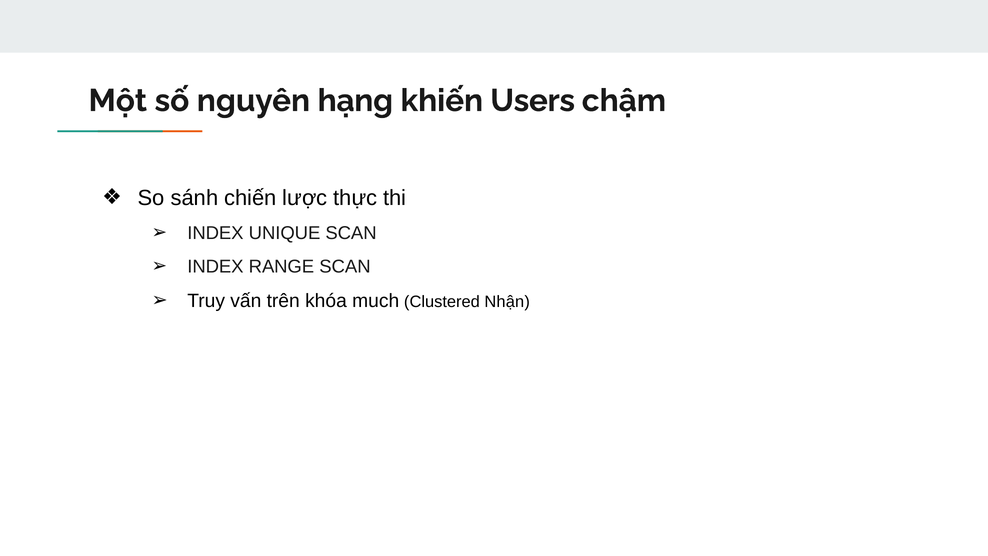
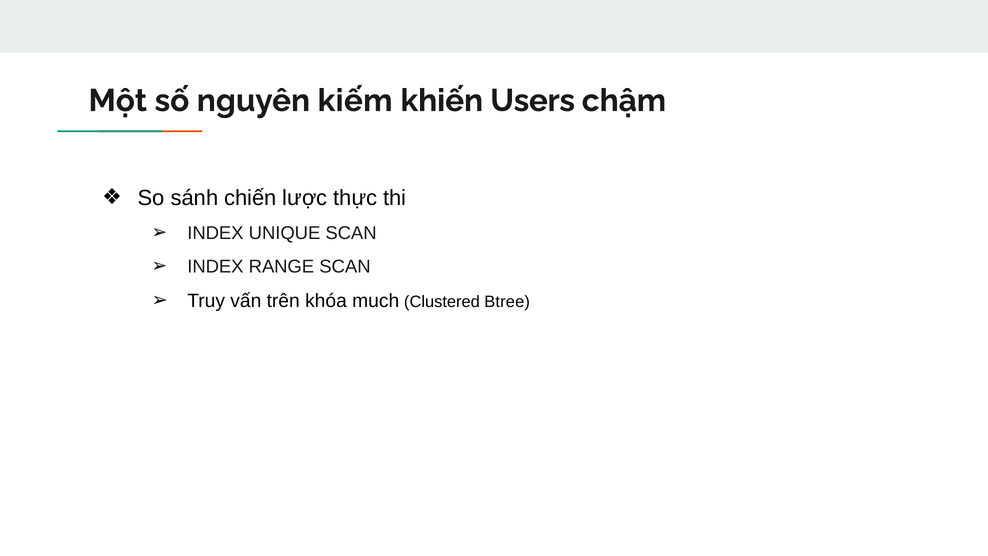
hạng: hạng -> kiếm (355, 101)
Nhận: Nhận -> Btree (507, 302)
